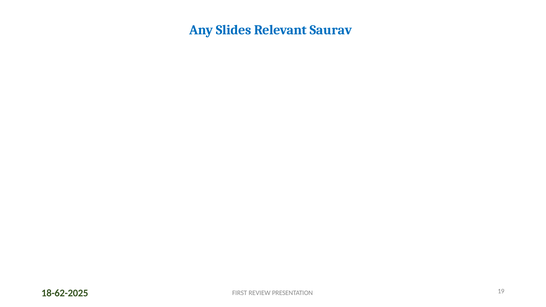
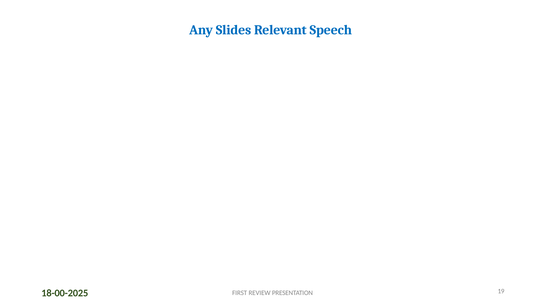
Saurav: Saurav -> Speech (331, 30)
18-62-2025: 18-62-2025 -> 18-00-2025 (65, 293)
